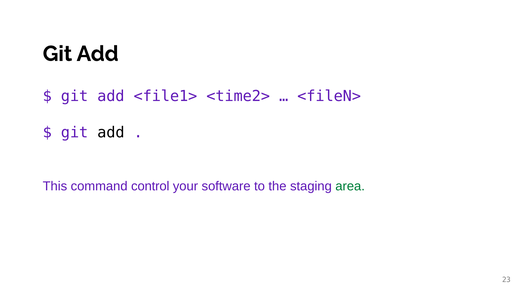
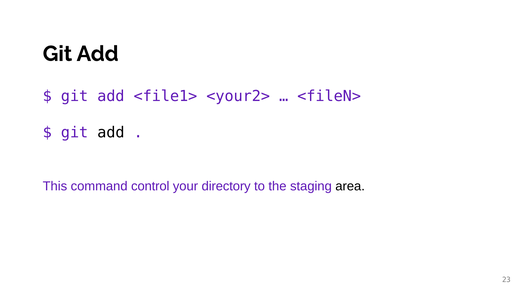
<time2>: <time2> -> <your2> (238, 96)
software: software -> directory (226, 186)
area colour: green -> black (350, 186)
